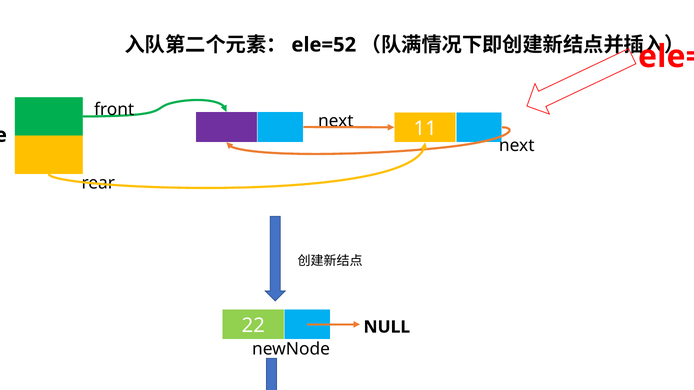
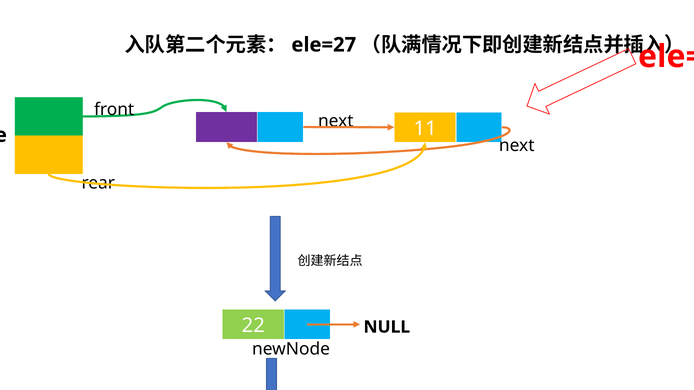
ele=52: ele=52 -> ele=27 (324, 45)
